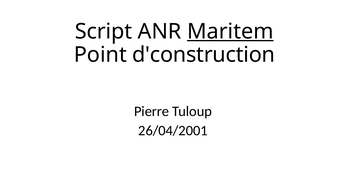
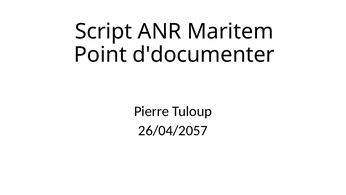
Maritem underline: present -> none (230, 31)
d'construction: d'construction -> d'documenter (203, 55)
26/04/2001: 26/04/2001 -> 26/04/2057 (173, 130)
